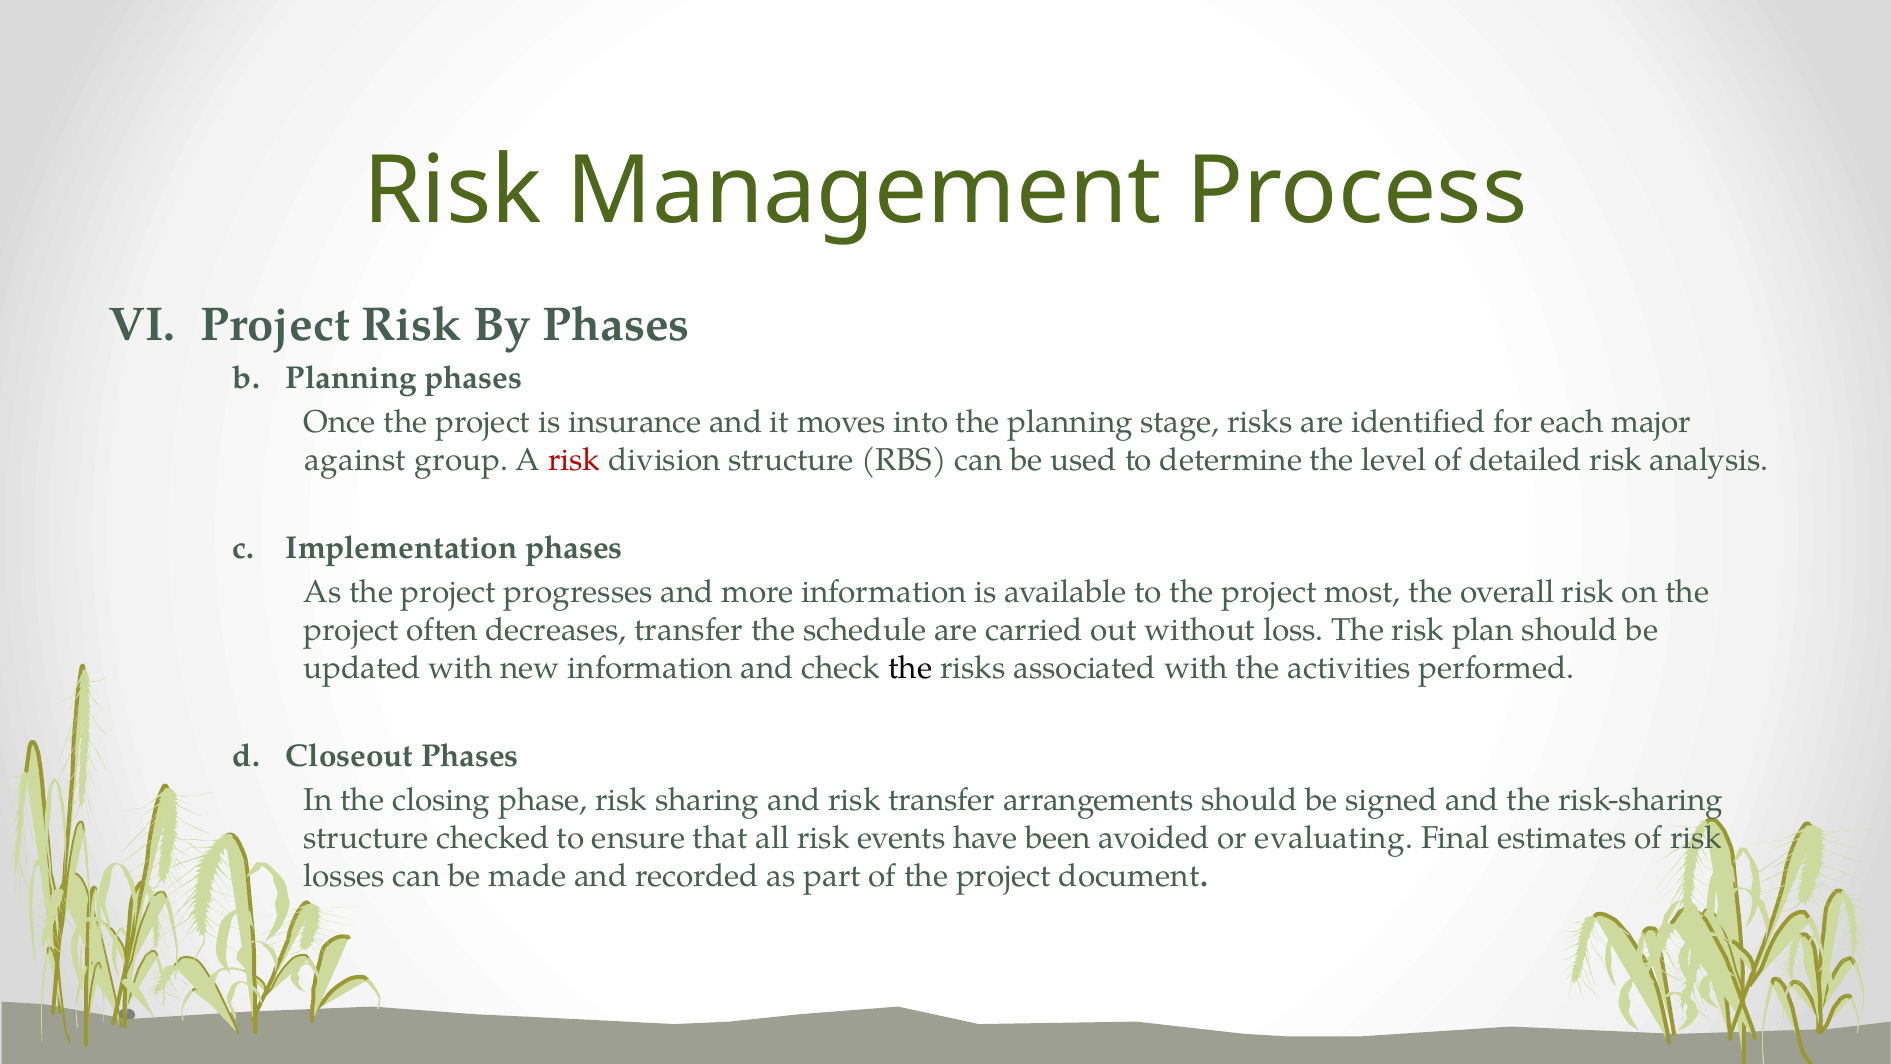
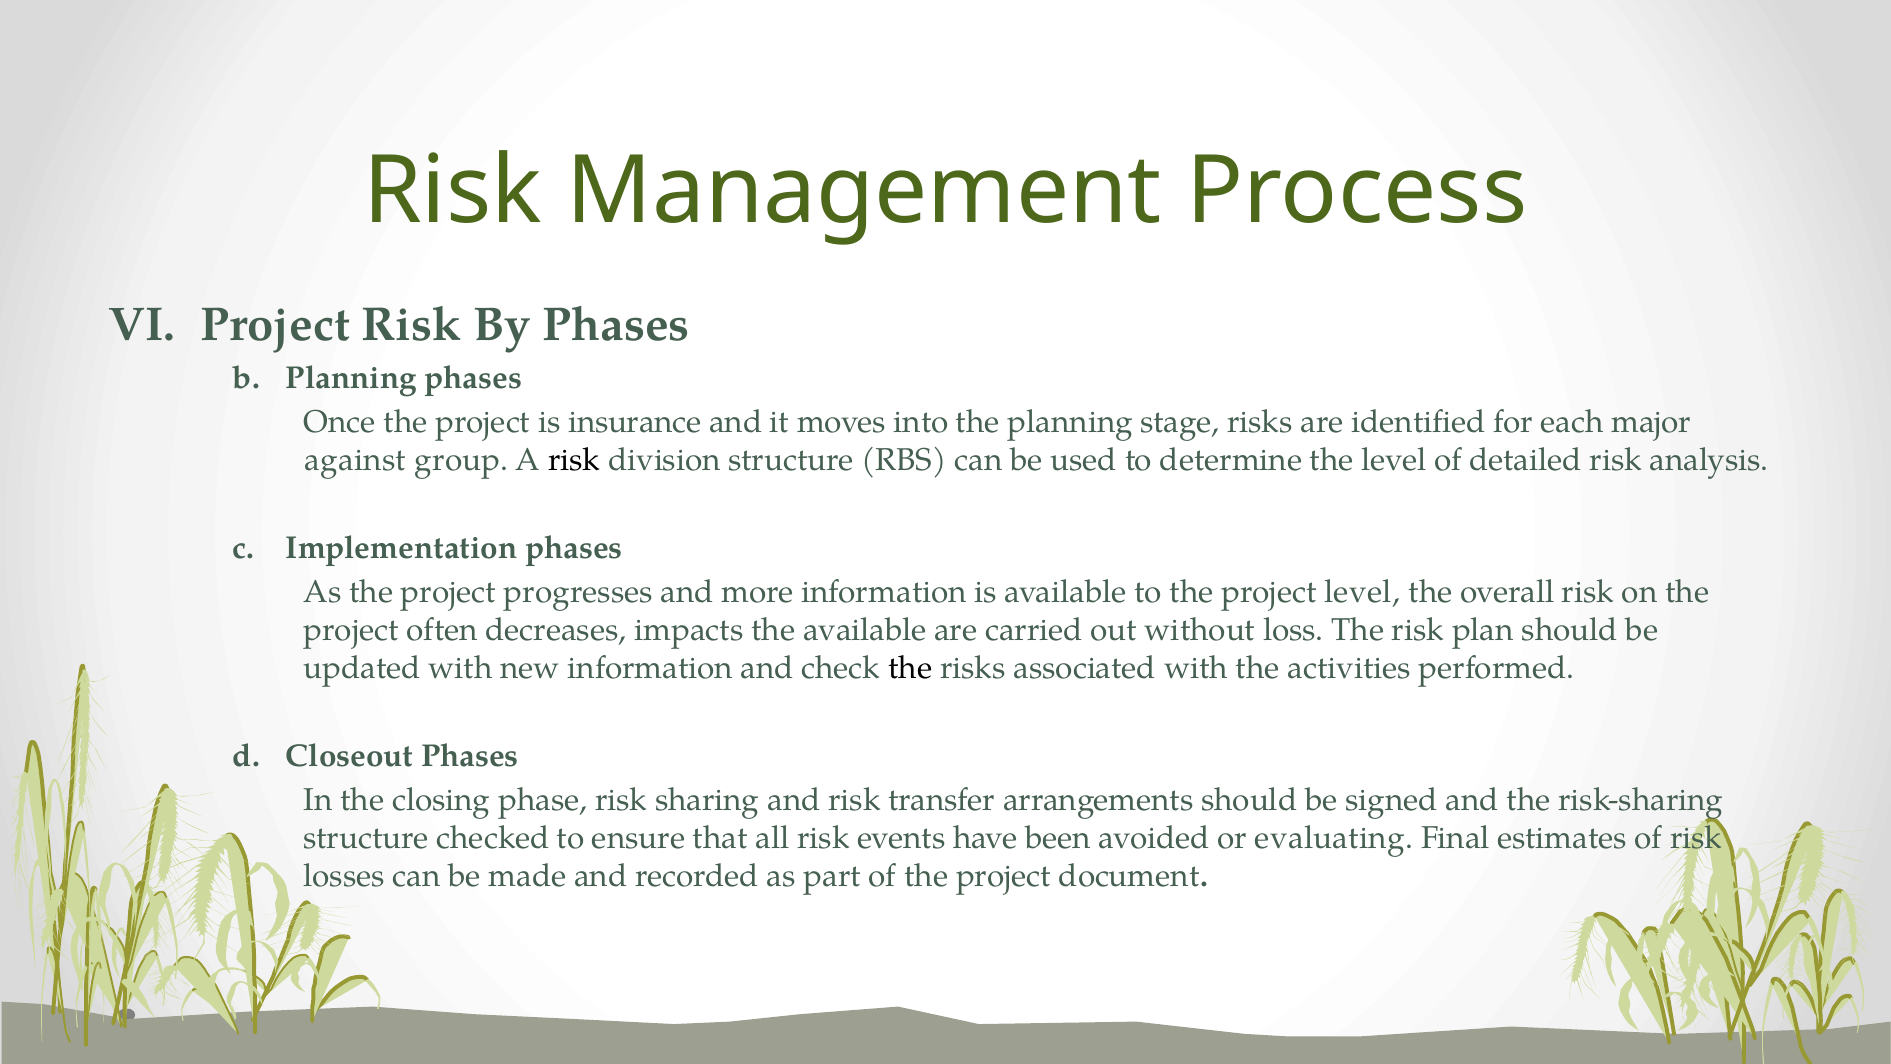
risk colour: red -> black (574, 460)
project most: most -> level (1362, 592)
decreases transfer: transfer -> impacts (689, 630)
the schedule: schedule -> available (865, 630)
